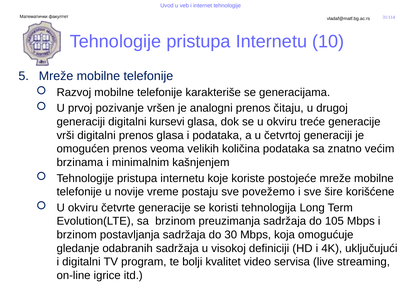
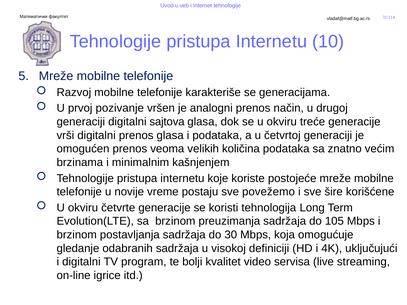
čitaju: čitaju -> način (289, 108)
kursevi: kursevi -> sajtova (167, 122)
